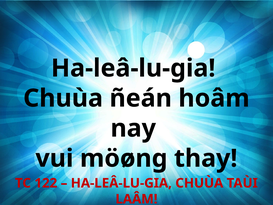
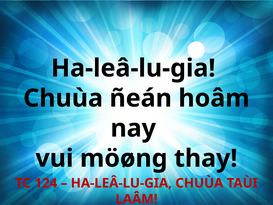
122: 122 -> 124 (46, 183)
